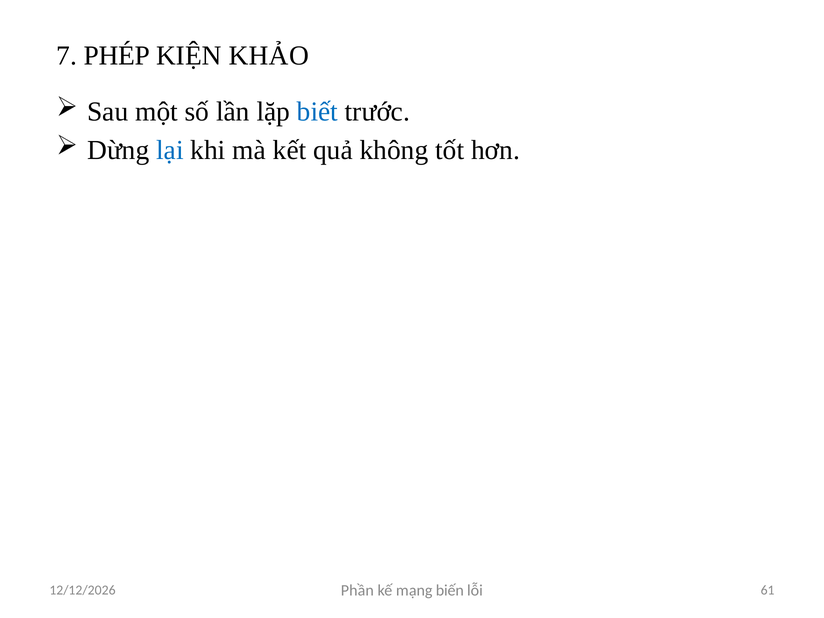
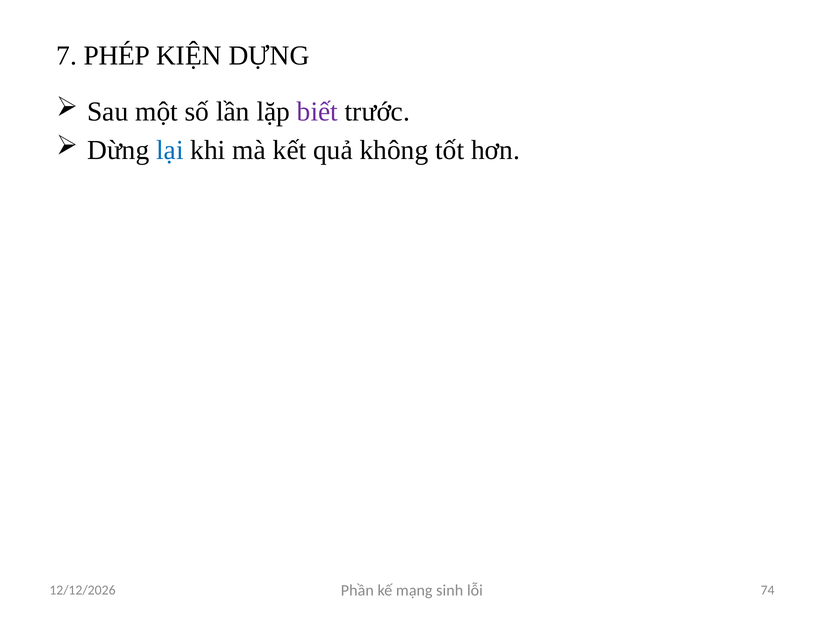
KHẢO: KHẢO -> DỰNG (269, 55)
biết colour: blue -> purple (317, 112)
biến: biến -> sinh (450, 590)
61: 61 -> 74 (768, 590)
